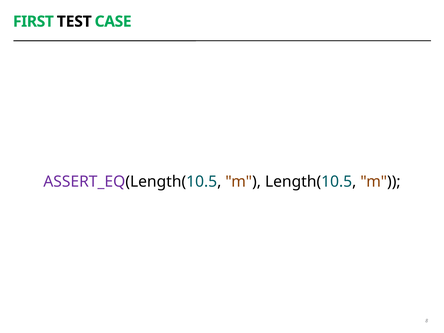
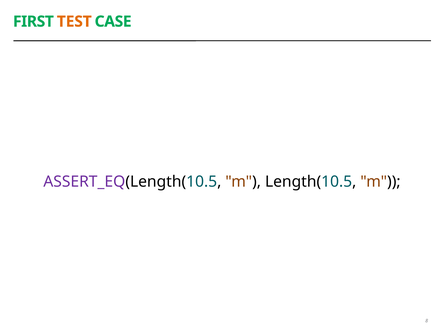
TEST colour: black -> orange (74, 22)
